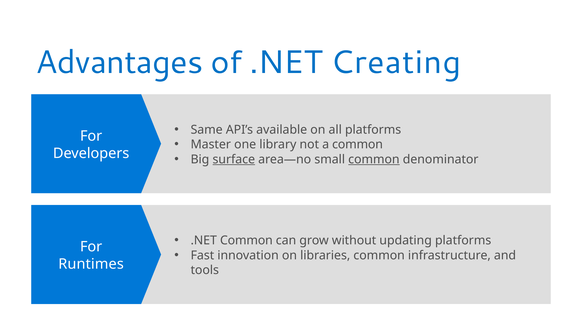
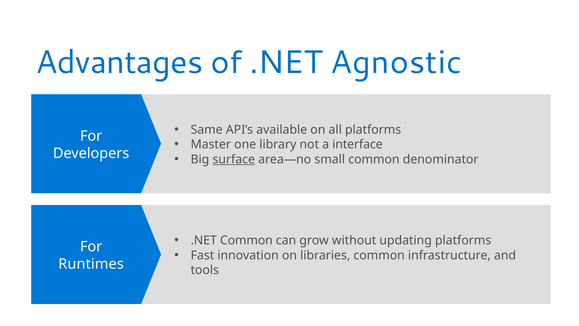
Creating: Creating -> Agnostic (396, 62)
a common: common -> interface (358, 144)
common underline: present -> none (374, 159)
